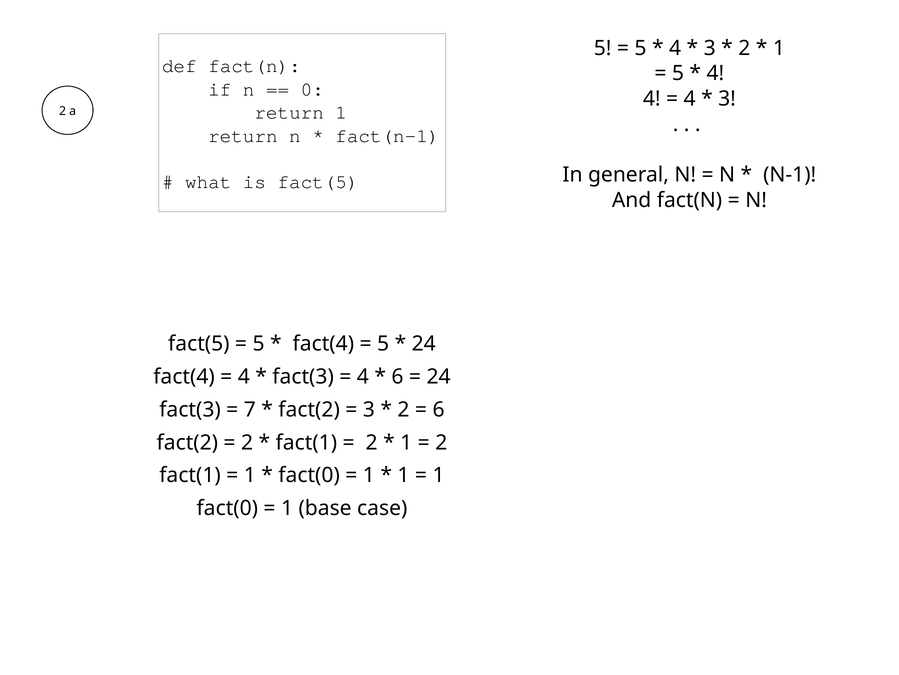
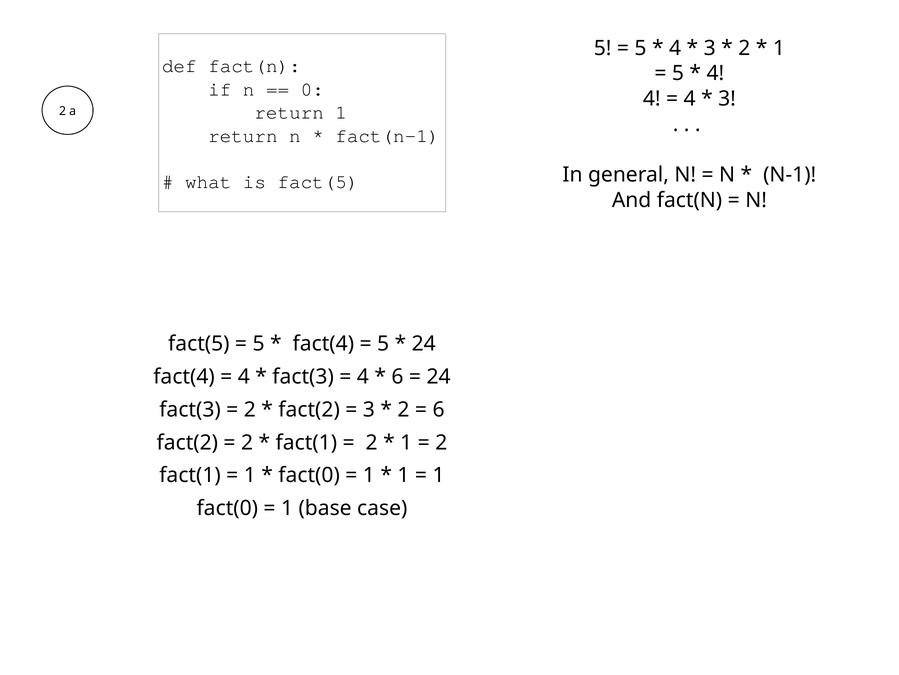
7: 7 -> 2 (250, 409)
